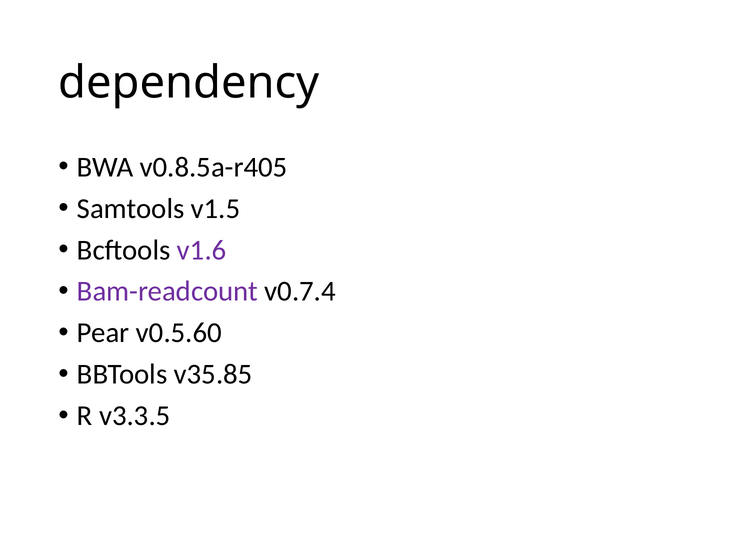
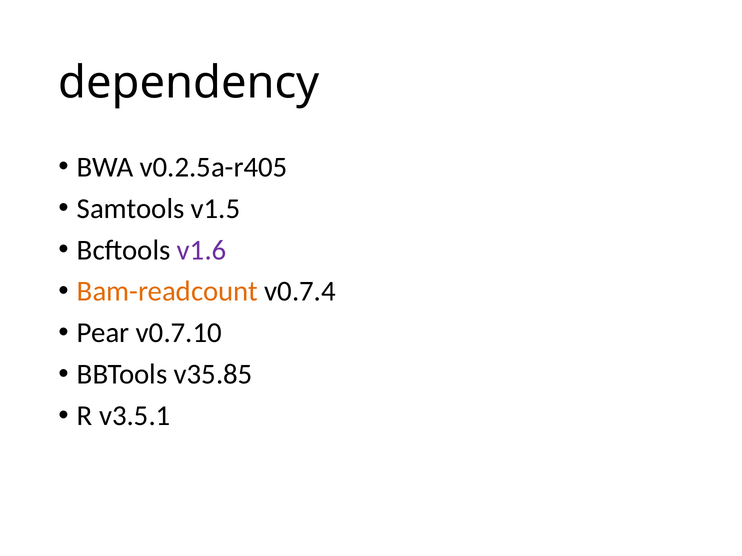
v0.8.5a-r405: v0.8.5a-r405 -> v0.2.5a-r405 (214, 167)
Bam-readcount colour: purple -> orange (168, 292)
v0.5.60: v0.5.60 -> v0.7.10 (179, 333)
v3.3.5: v3.3.5 -> v3.5.1 (135, 416)
